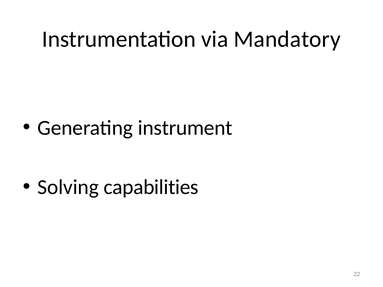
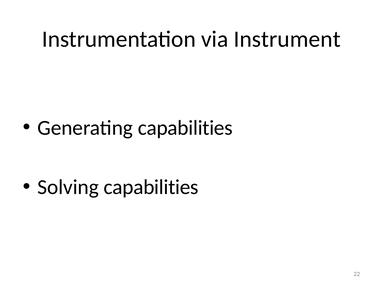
Mandatory: Mandatory -> Instrument (287, 39)
Generating instrument: instrument -> capabilities (185, 128)
